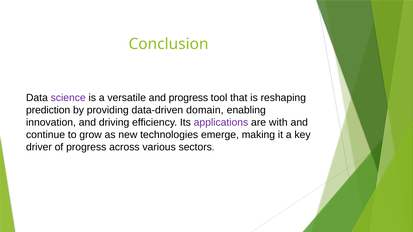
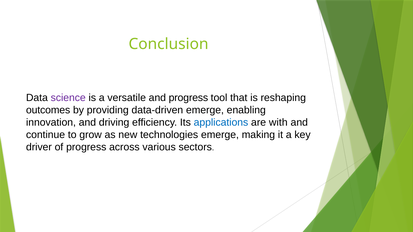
prediction: prediction -> outcomes (48, 110)
data-driven domain: domain -> emerge (205, 110)
applications colour: purple -> blue (221, 123)
